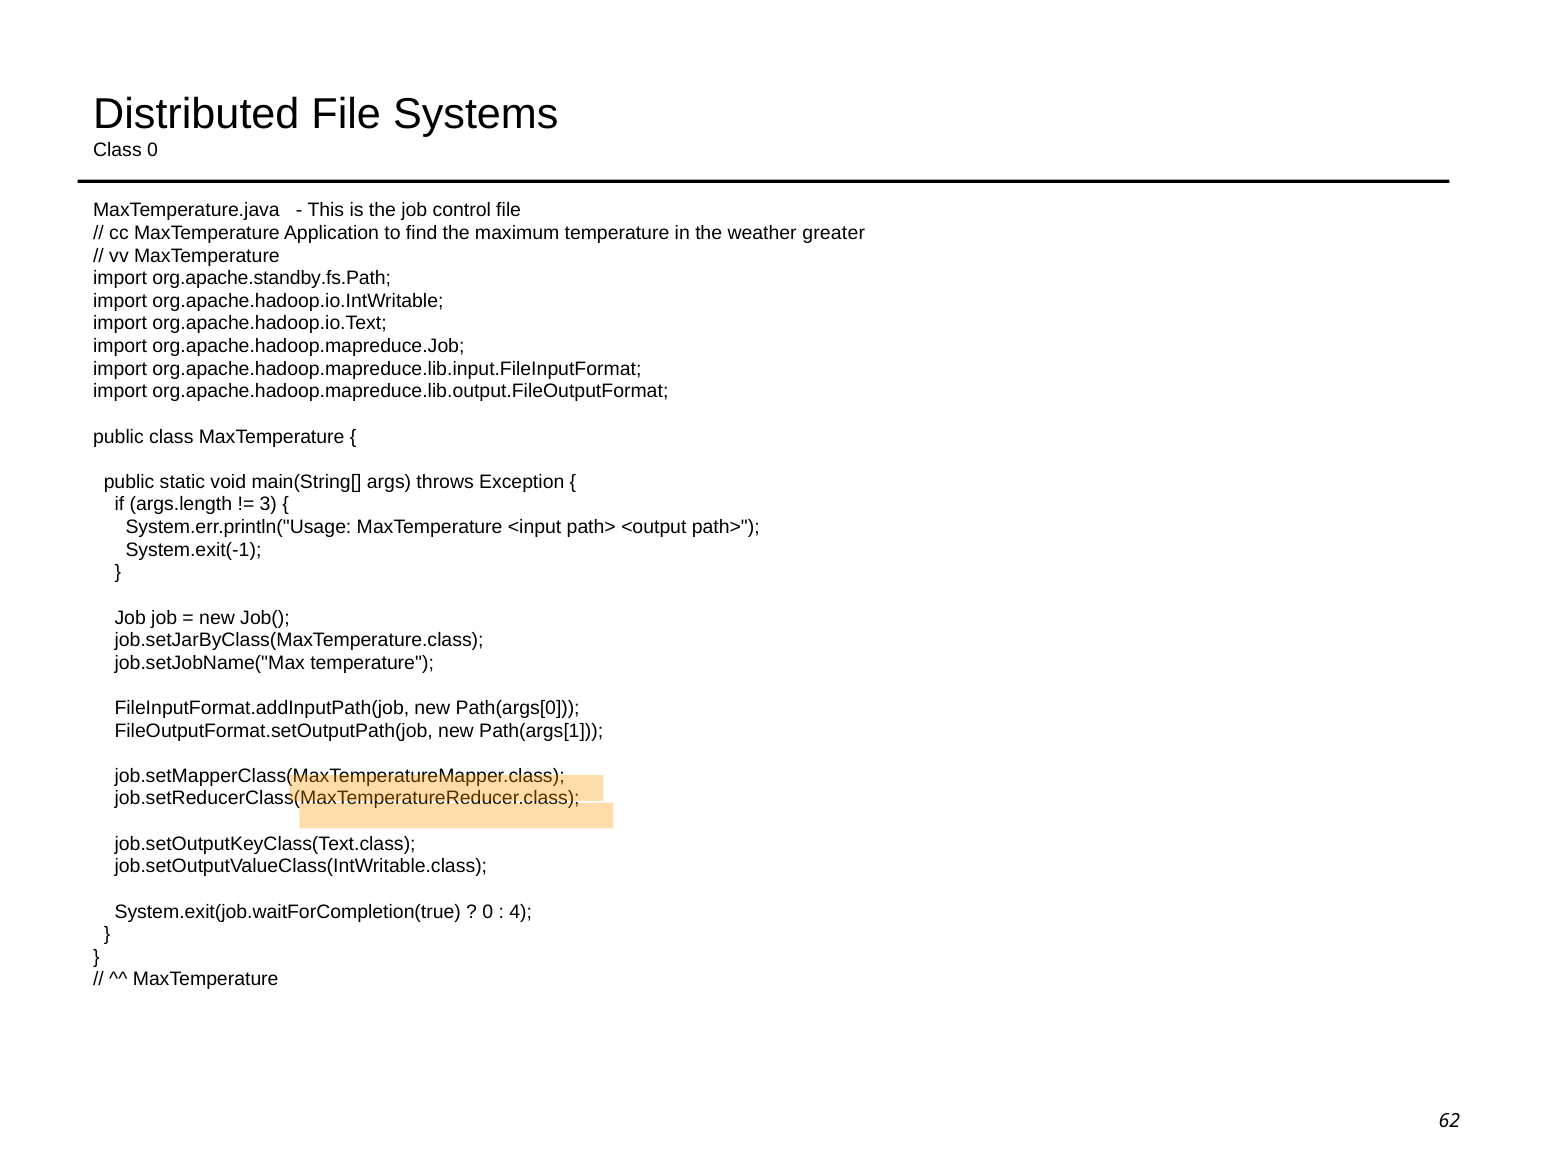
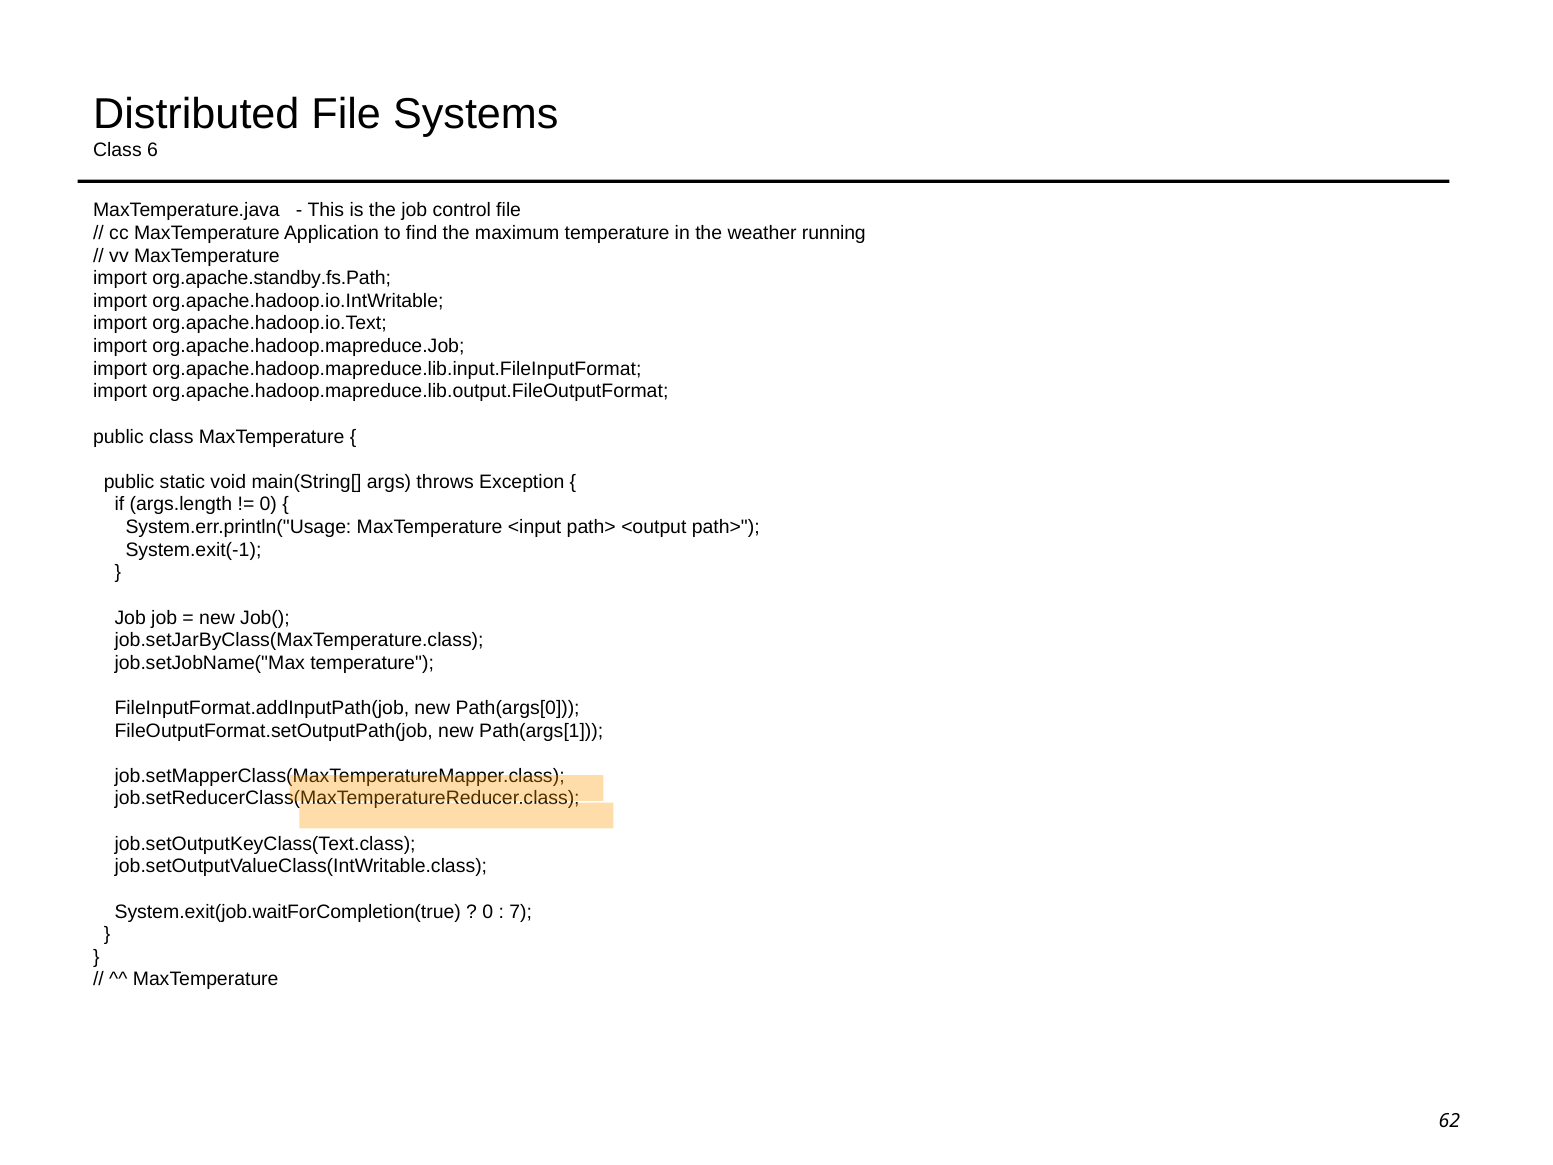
Class 0: 0 -> 6 (152, 150)
greater: greater -> running (834, 233)
3: 3 -> 0 (268, 504)
4: 4 -> 7 (521, 911)
